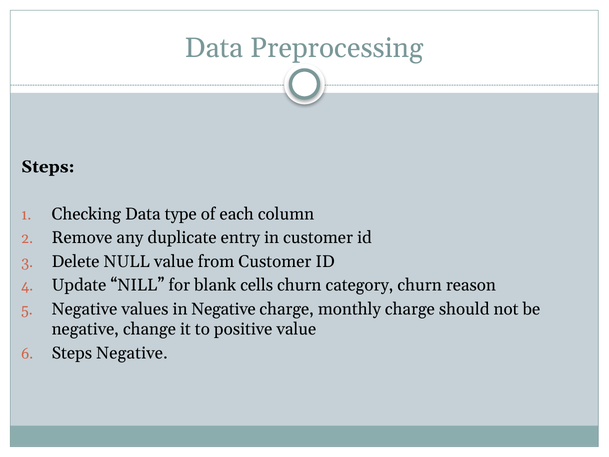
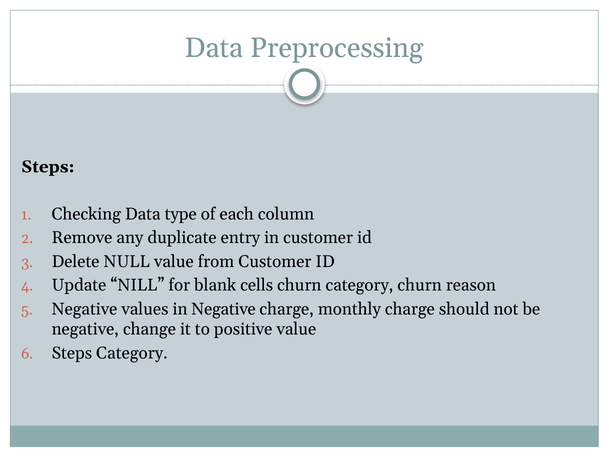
Steps Negative: Negative -> Category (132, 353)
